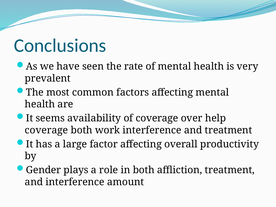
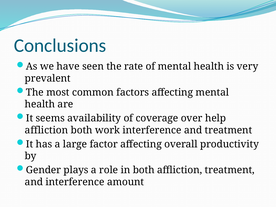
coverage: coverage -> affliction (46, 130)
